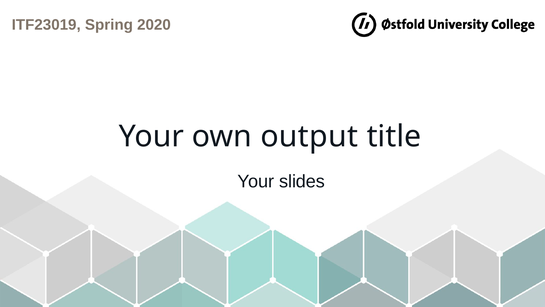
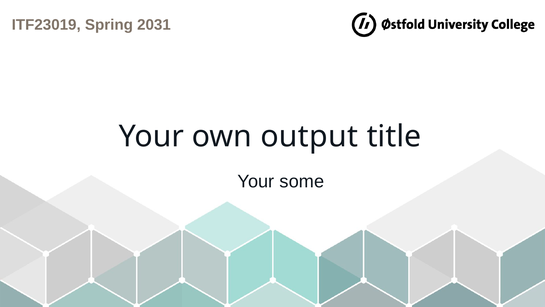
2020: 2020 -> 2031 (154, 25)
slides: slides -> some (302, 181)
